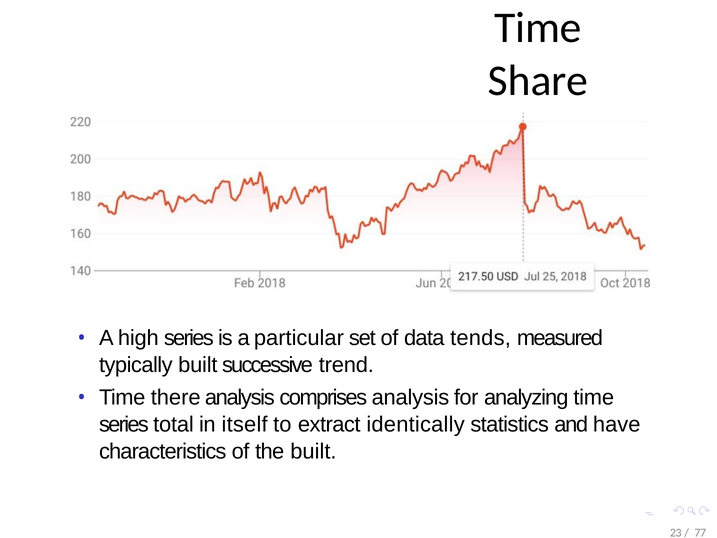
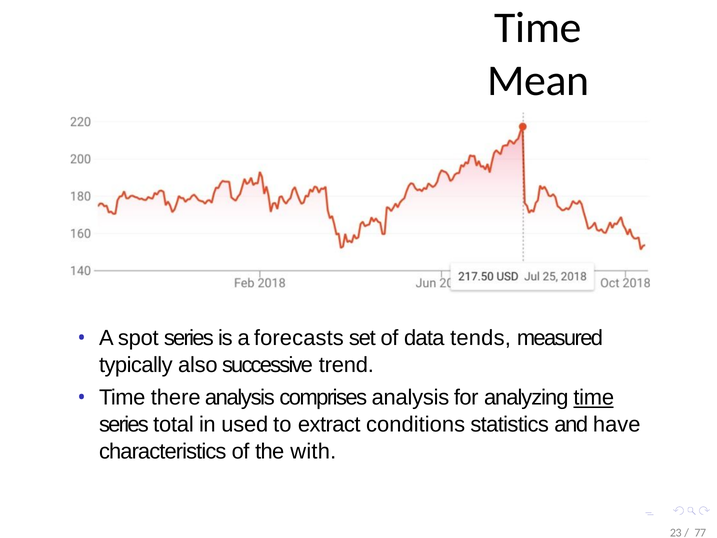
Share: Share -> Mean (538, 81)
high: high -> spot (138, 338)
particular: particular -> forecasts (299, 338)
typically built: built -> also (198, 365)
time underline: none -> present (594, 398)
itself: itself -> used (245, 424)
identically: identically -> conditions (416, 424)
the built: built -> with (313, 451)
